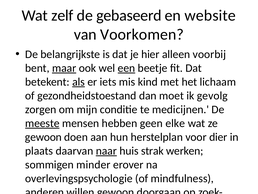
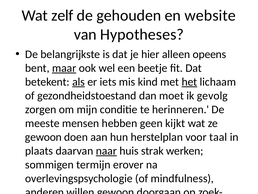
gebaseerd: gebaseerd -> gehouden (129, 16)
Voorkomen: Voorkomen -> Hypotheses (142, 34)
voorbij: voorbij -> opeens (209, 54)
een underline: present -> none (126, 68)
het underline: none -> present (189, 82)
medicijnen: medicijnen -> herinneren (181, 109)
meeste underline: present -> none (42, 123)
elke: elke -> kijkt (175, 123)
dier: dier -> taal (218, 137)
sommigen minder: minder -> termijn (93, 164)
